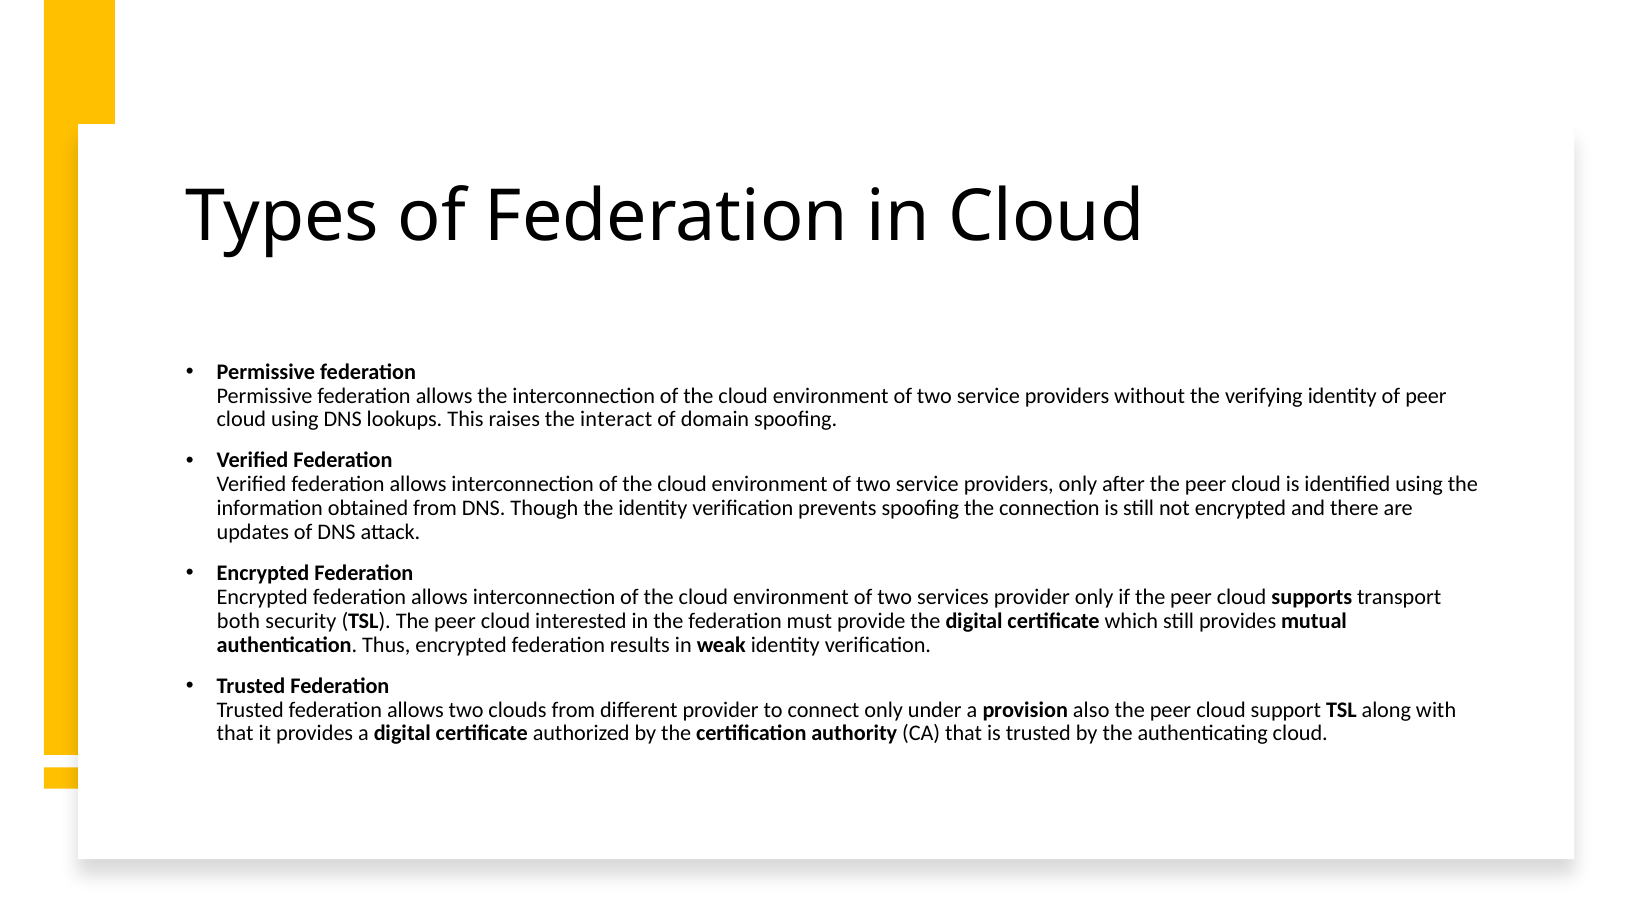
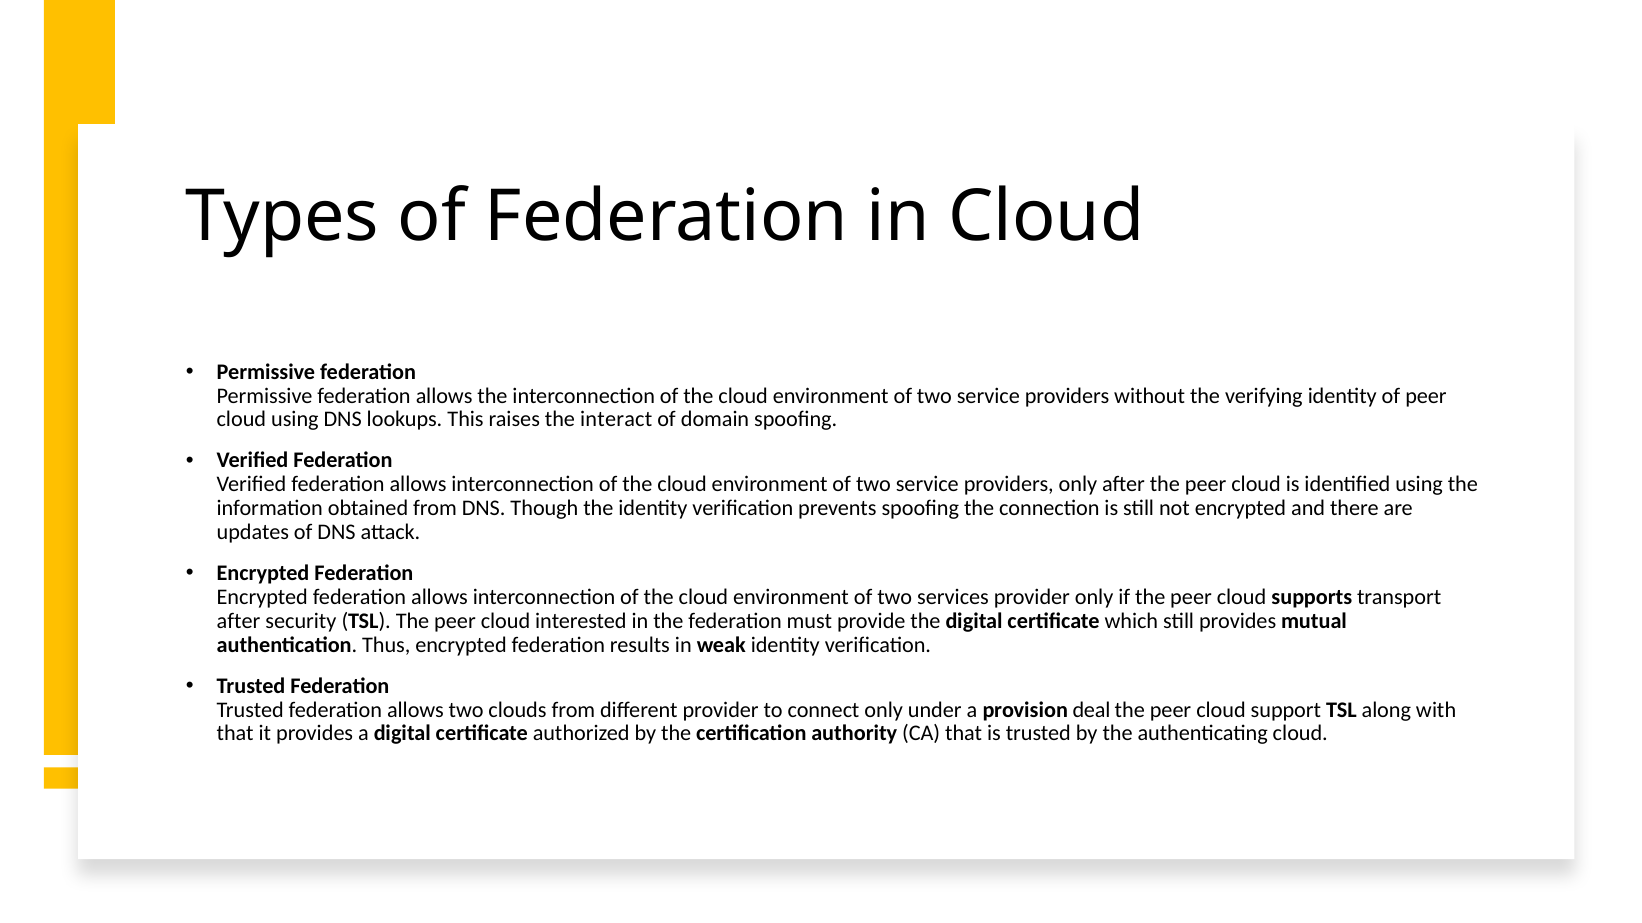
both: both -> after (239, 621)
also: also -> deal (1091, 710)
